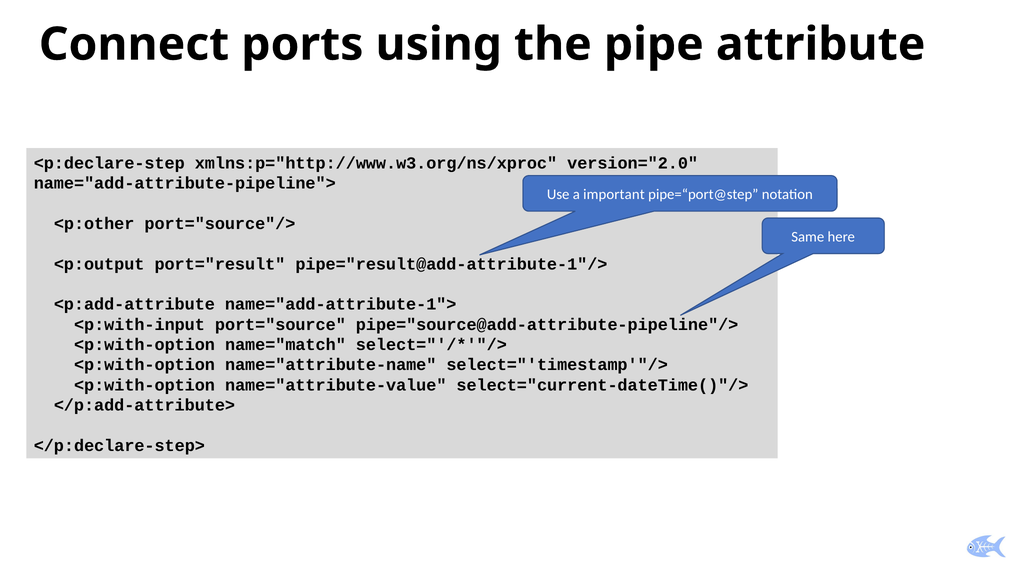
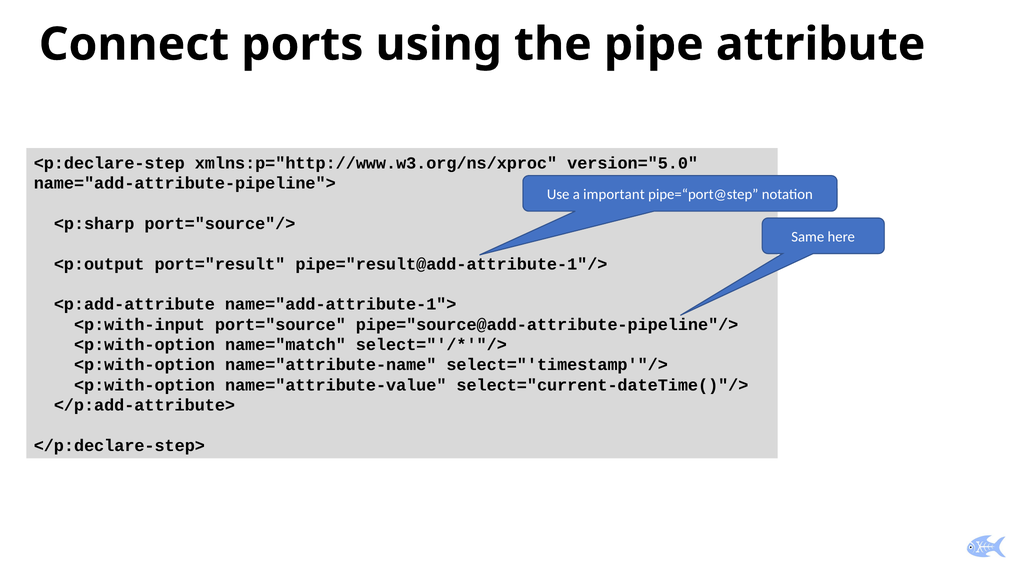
version="2.0: version="2.0 -> version="5.0 (633, 163)
<p:other: <p:other -> <p:sharp (94, 224)
